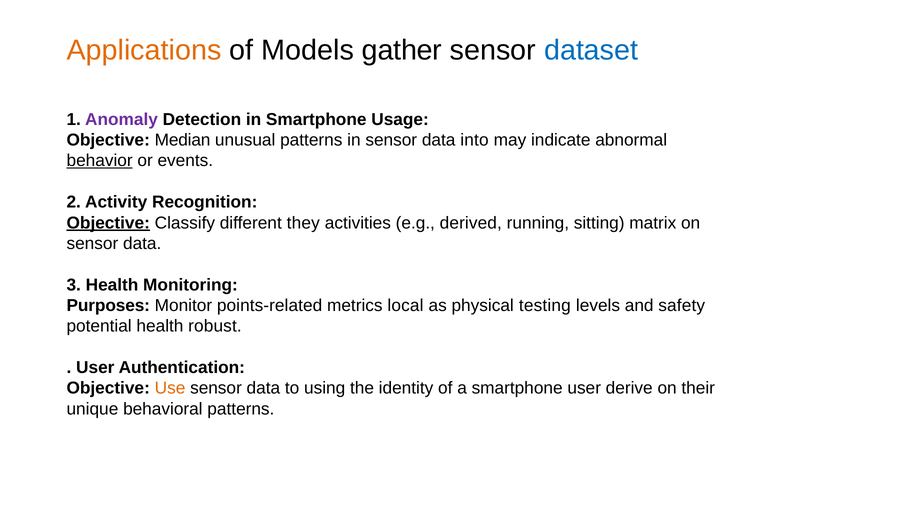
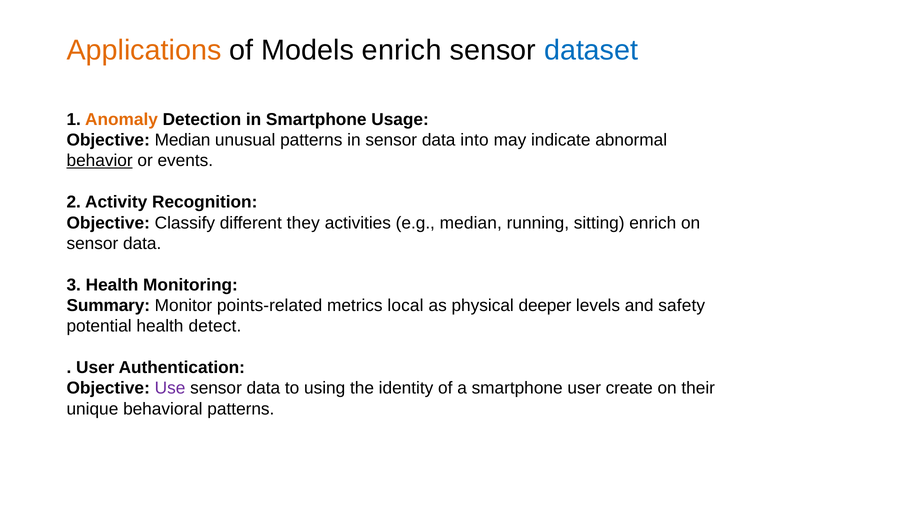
Models gather: gather -> enrich (402, 50)
Anomaly colour: purple -> orange (121, 120)
Objective underline: present -> none (108, 223)
e.g derived: derived -> median (471, 223)
sitting matrix: matrix -> enrich (653, 223)
Purposes: Purposes -> Summary (108, 306)
testing: testing -> deeper (545, 306)
robust: robust -> detect (215, 327)
Use colour: orange -> purple (170, 389)
derive: derive -> create (629, 389)
